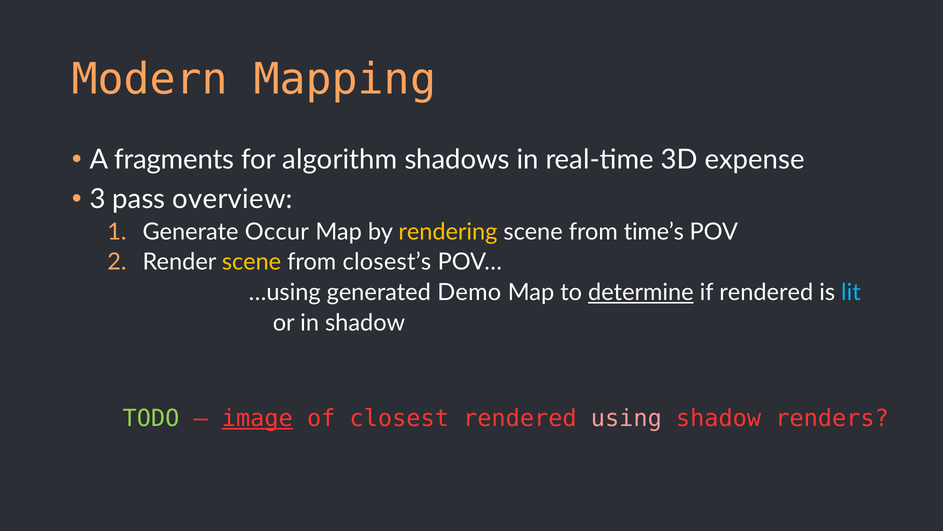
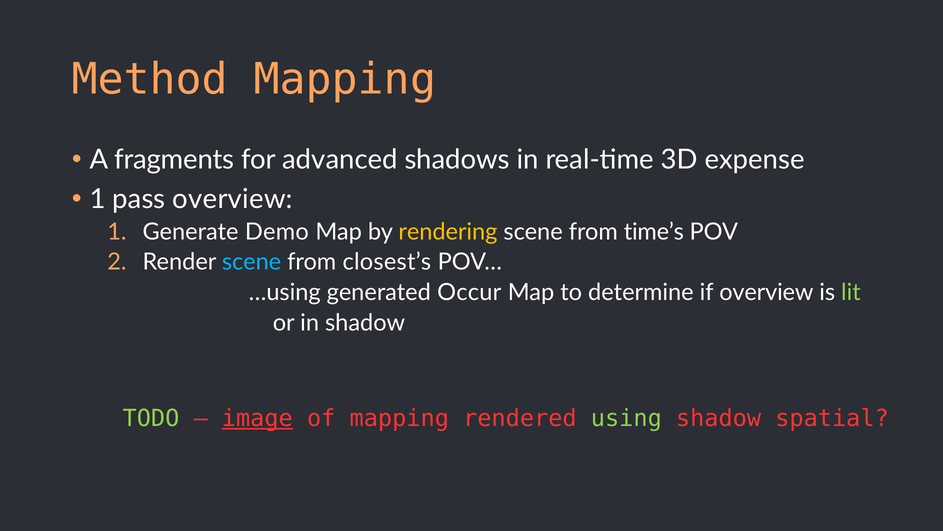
Modern: Modern -> Method (150, 79)
algorithm: algorithm -> advanced (340, 159)
3: 3 -> 1 (98, 199)
Occur: Occur -> Demo (277, 231)
scene colour: yellow -> light blue (252, 262)
Demo: Demo -> Occur (469, 292)
determine underline: present -> none (641, 292)
if rendered: rendered -> overview (766, 292)
lit colour: light blue -> light green (851, 292)
of closest: closest -> mapping (399, 418)
using colour: pink -> light green (626, 418)
renders: renders -> spatial (832, 418)
